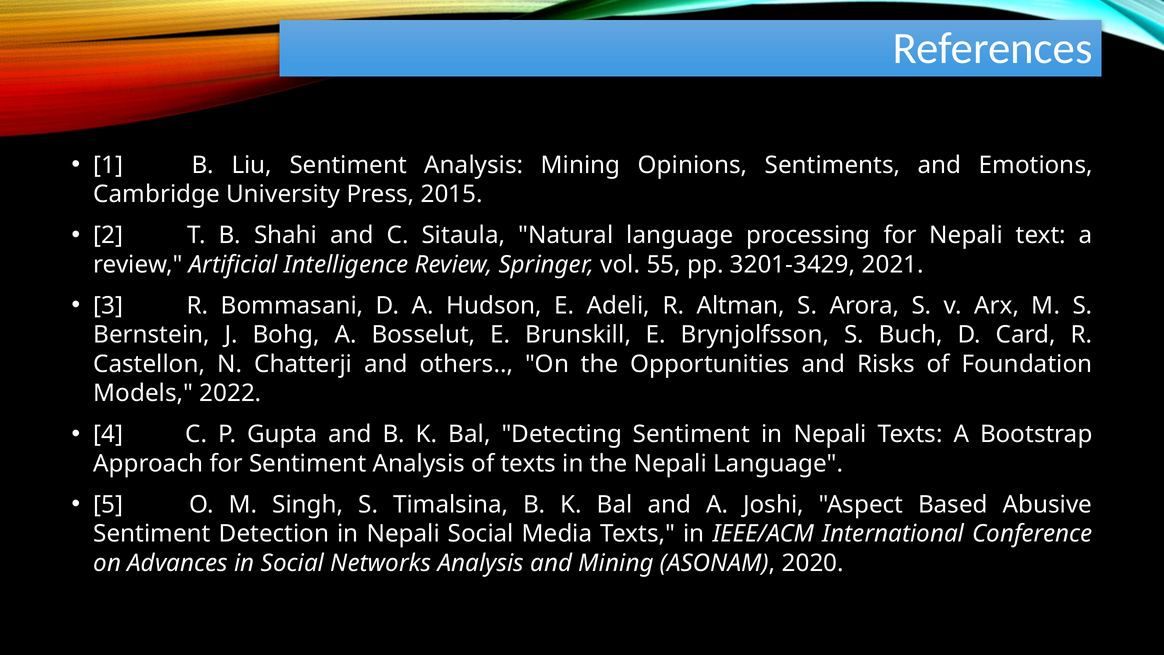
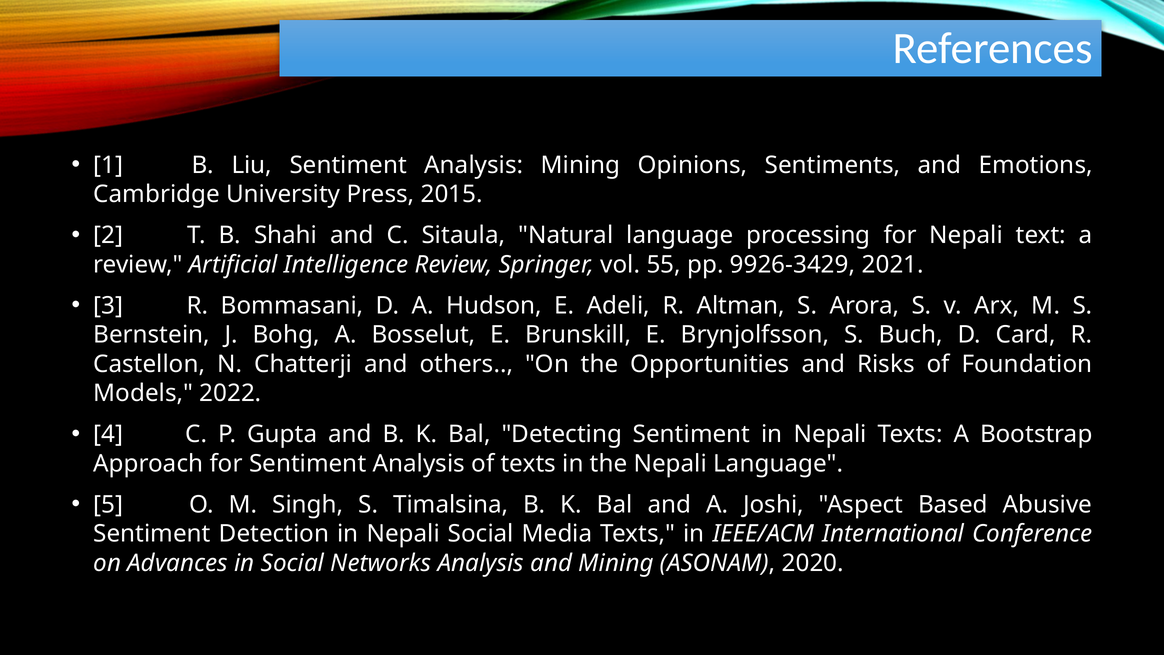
3201-3429: 3201-3429 -> 9926-3429 (793, 264)
